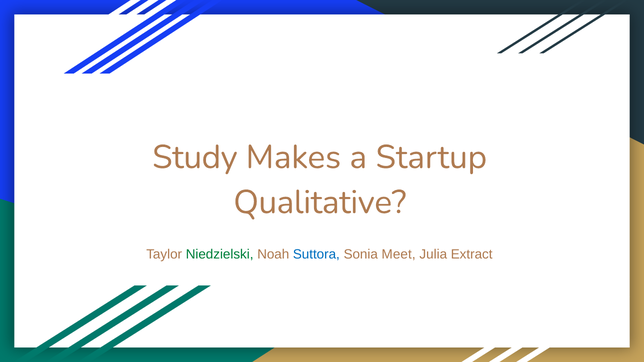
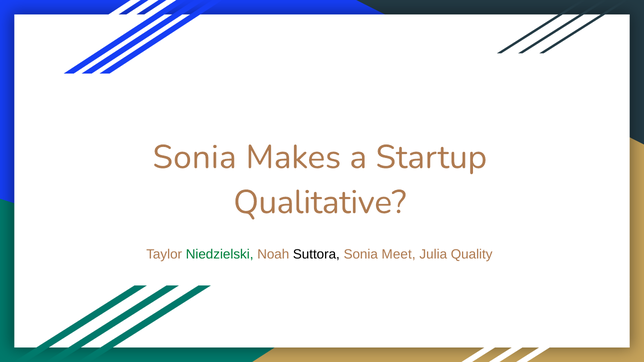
Study: Study -> Sonia (195, 157)
Suttora colour: blue -> black (316, 255)
Extract: Extract -> Quality (472, 255)
